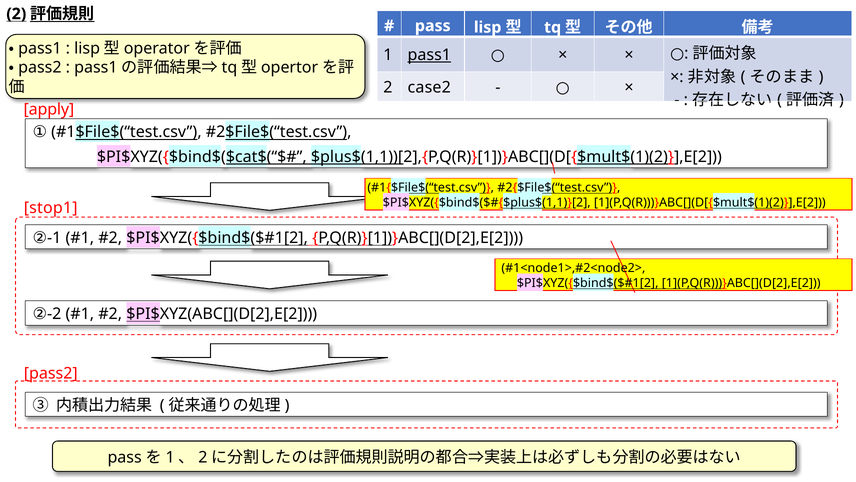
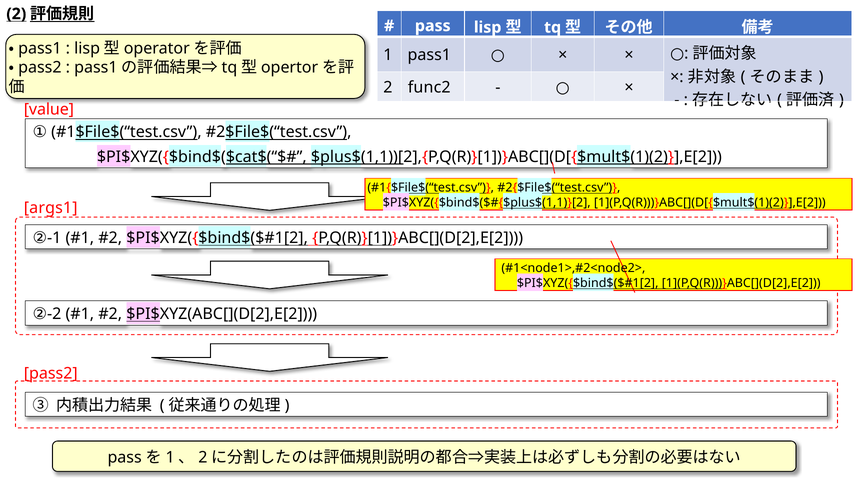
pass1 underline: present -> none (429, 55)
case2: case2 -> func2 (429, 87)
apply: apply -> value (49, 109)
stop1: stop1 -> args1 (51, 208)
